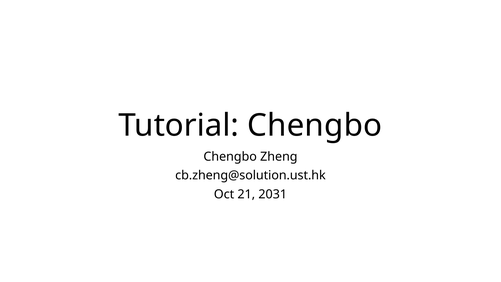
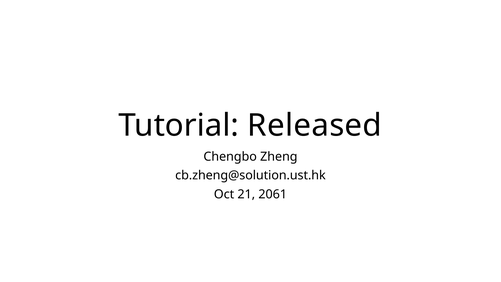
Tutorial Chengbo: Chengbo -> Released (315, 125)
2031: 2031 -> 2061 (273, 194)
